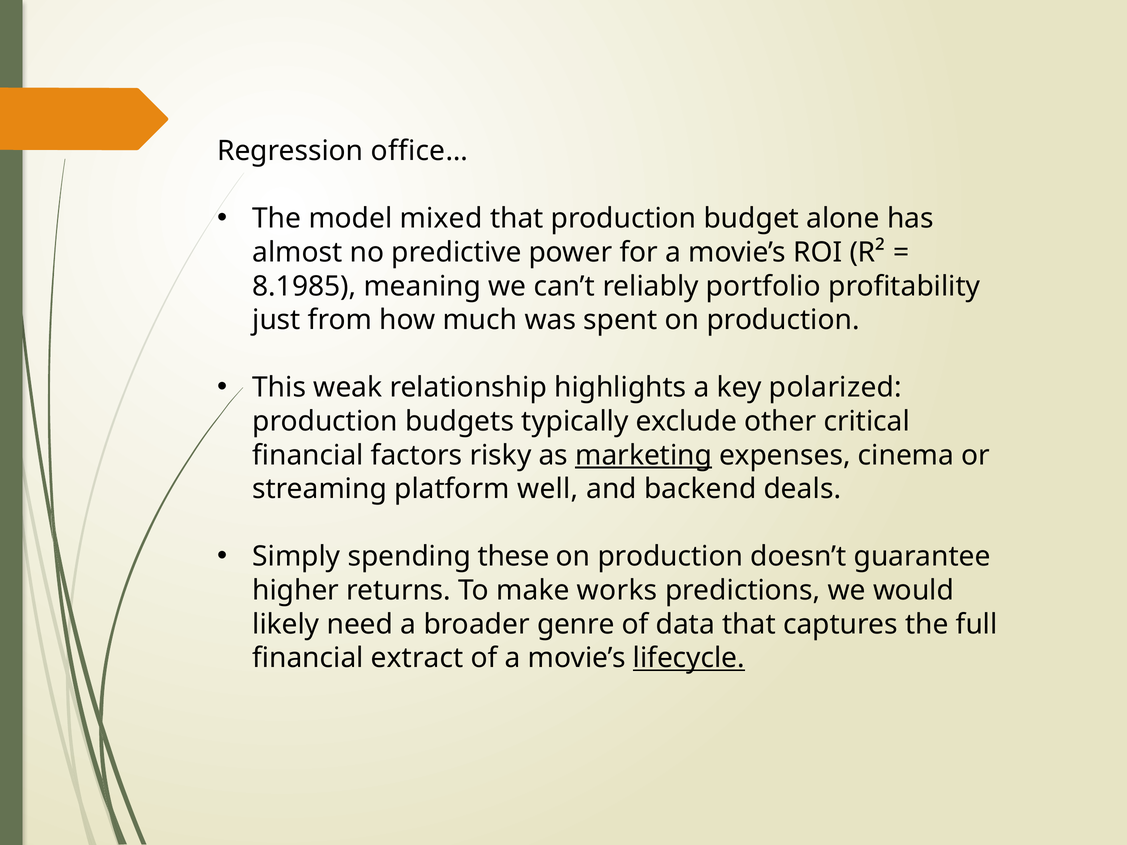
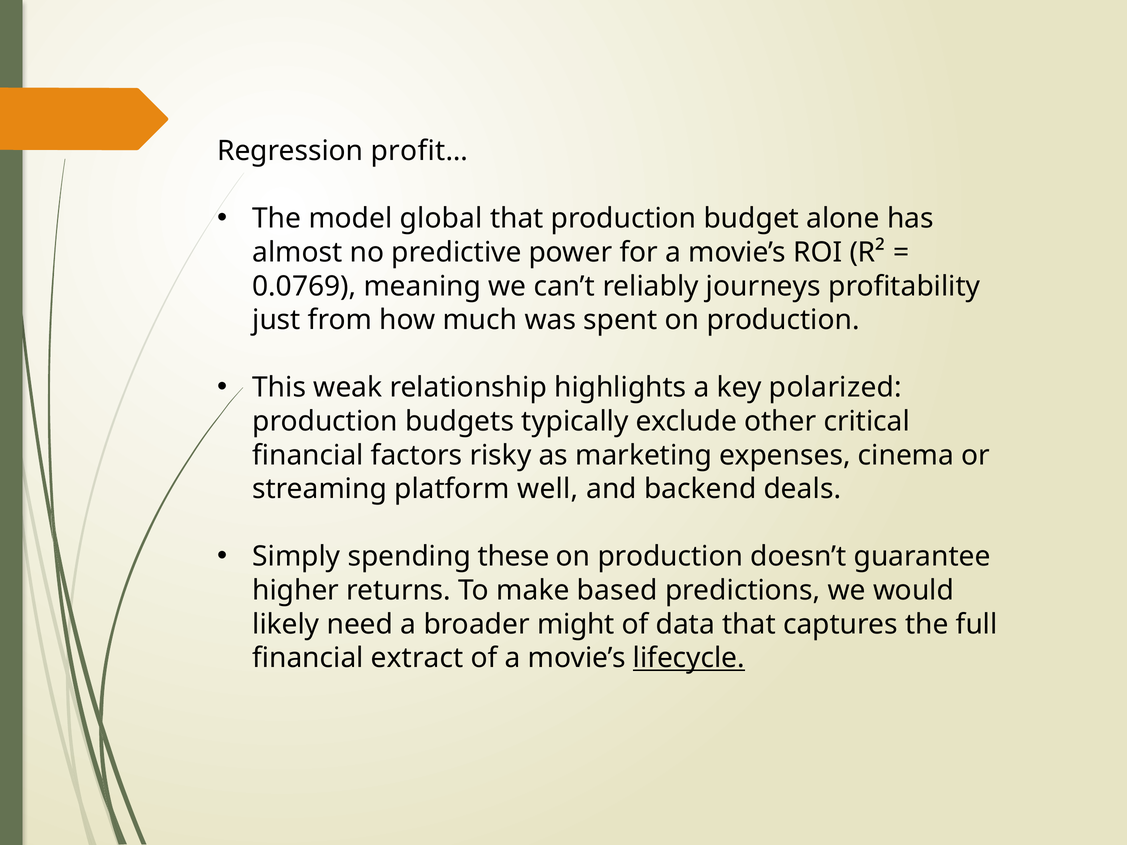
office…: office… -> profit… (419, 151)
mixed: mixed -> global (441, 219)
8.1985: 8.1985 -> 0.0769 (304, 286)
portfolio: portfolio -> journeys (763, 286)
marketing underline: present -> none (644, 455)
works: works -> based (617, 591)
genre: genre -> might (576, 624)
